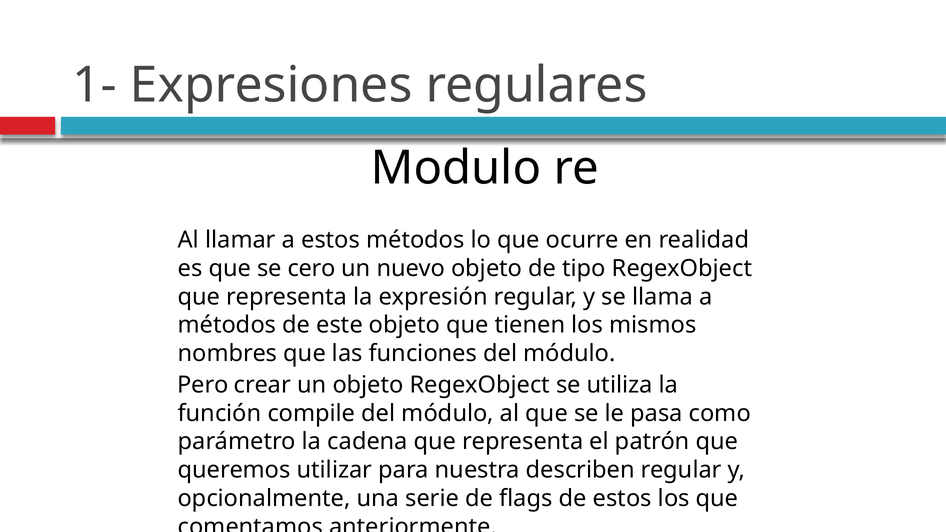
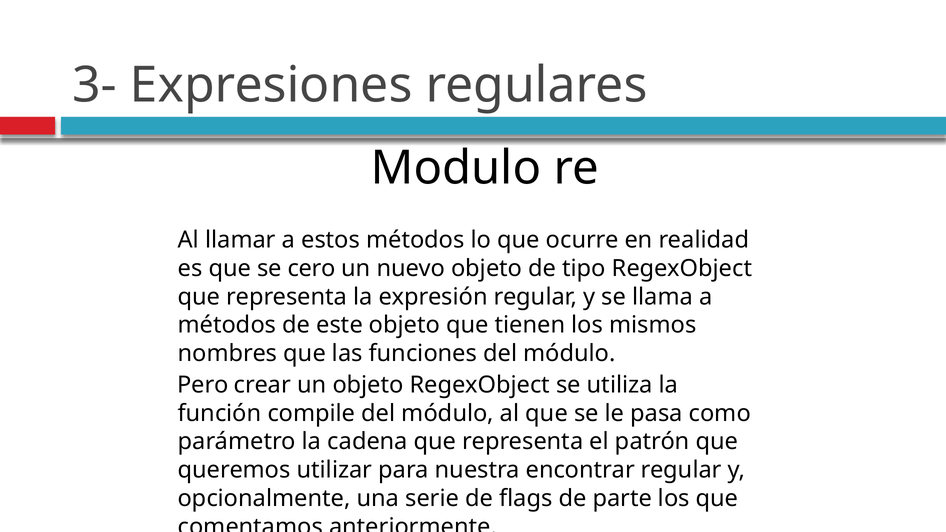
1-: 1- -> 3- (95, 85)
describen: describen -> encontrar (580, 470)
de estos: estos -> parte (622, 499)
